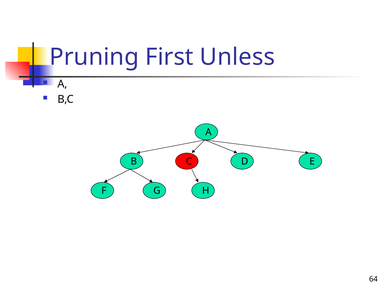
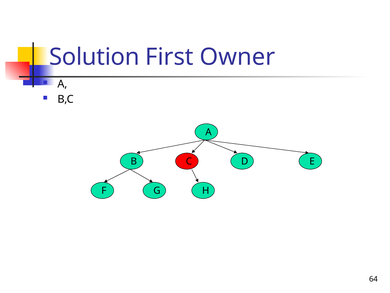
Pruning: Pruning -> Solution (94, 57)
Unless: Unless -> Owner (237, 57)
